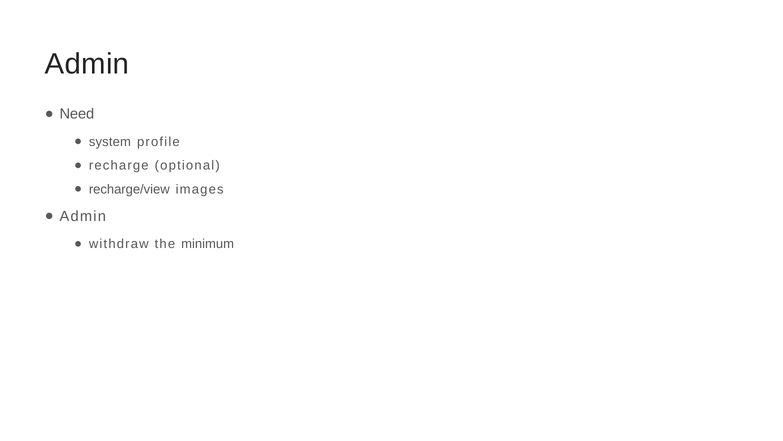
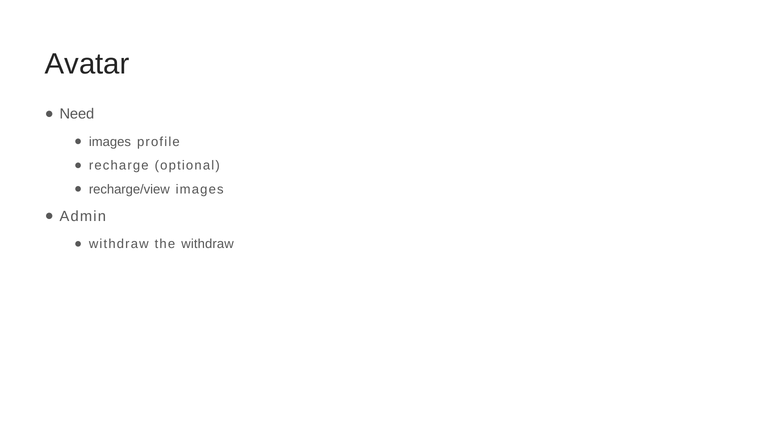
Admin: Admin -> Avatar (87, 64)
system: system -> images (110, 142)
the minimum: minimum -> withdraw (208, 244)
